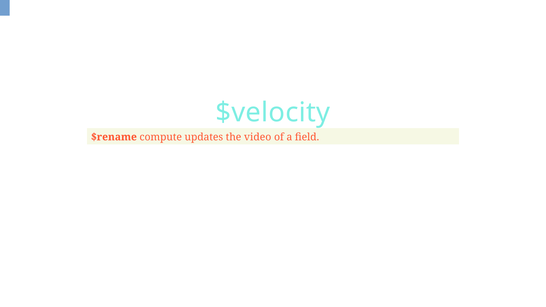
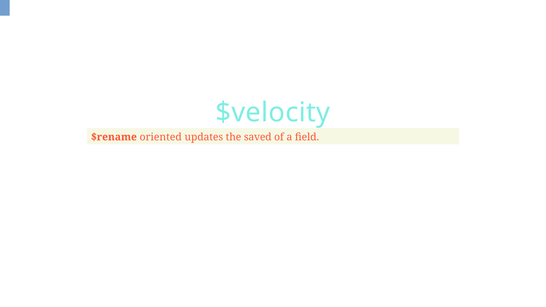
compute: compute -> oriented (161, 137)
video: video -> saved (258, 137)
